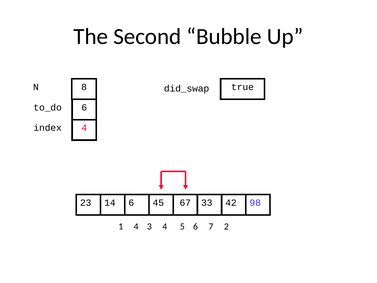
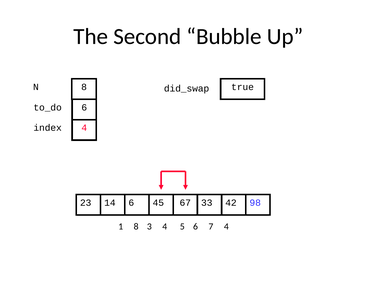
1 4: 4 -> 8 (136, 226)
7 2: 2 -> 4 (226, 226)
